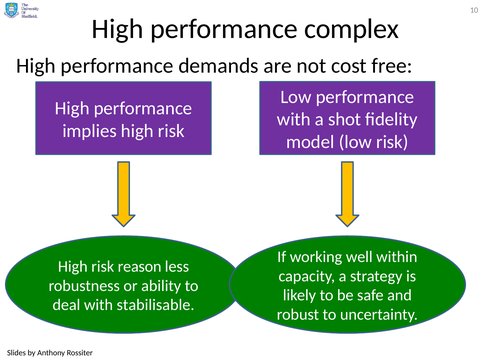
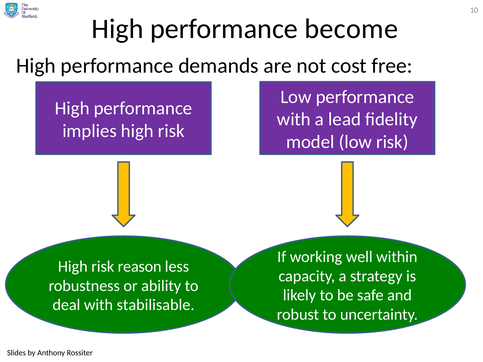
complex: complex -> become (351, 29)
shot: shot -> lead (345, 119)
